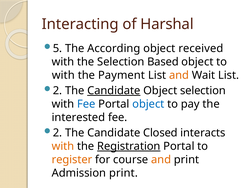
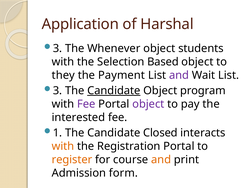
Interacting: Interacting -> Application (80, 24)
5: 5 -> 3 (57, 48)
According: According -> Whenever (114, 48)
received: received -> students (201, 48)
with: with -> they (63, 75)
and colour: orange -> purple (179, 75)
2: 2 -> 3 (57, 90)
Object selection: selection -> program (203, 90)
Fee colour: blue -> purple (86, 104)
object colour: blue -> purple (148, 104)
2: 2 -> 1 (57, 132)
Registration underline: present -> none (129, 146)
Admission print: print -> form (123, 172)
